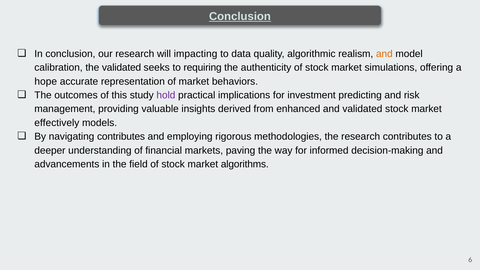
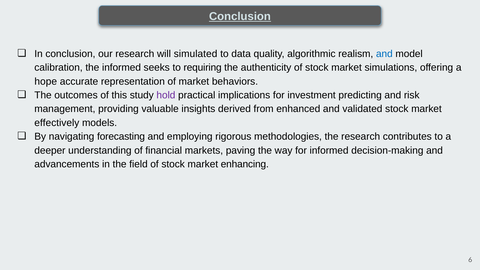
impacting: impacting -> simulated (196, 54)
and colour: orange -> blue (384, 54)
the validated: validated -> informed (121, 68)
navigating contributes: contributes -> forecasting (121, 137)
algorithms: algorithms -> enhancing (245, 164)
